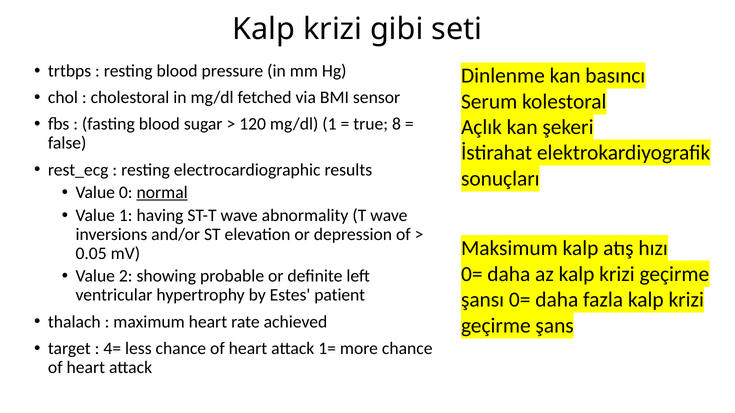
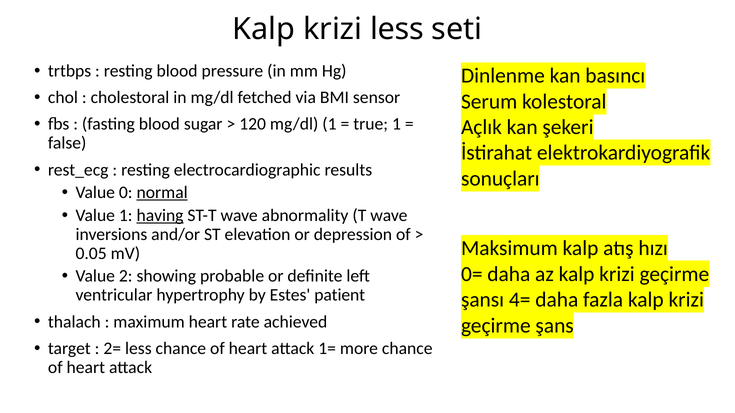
krizi gibi: gibi -> less (397, 29)
true 8: 8 -> 1 (396, 124)
having underline: none -> present (160, 216)
şansı 0=: 0= -> 4= (520, 300)
4=: 4= -> 2= (112, 349)
